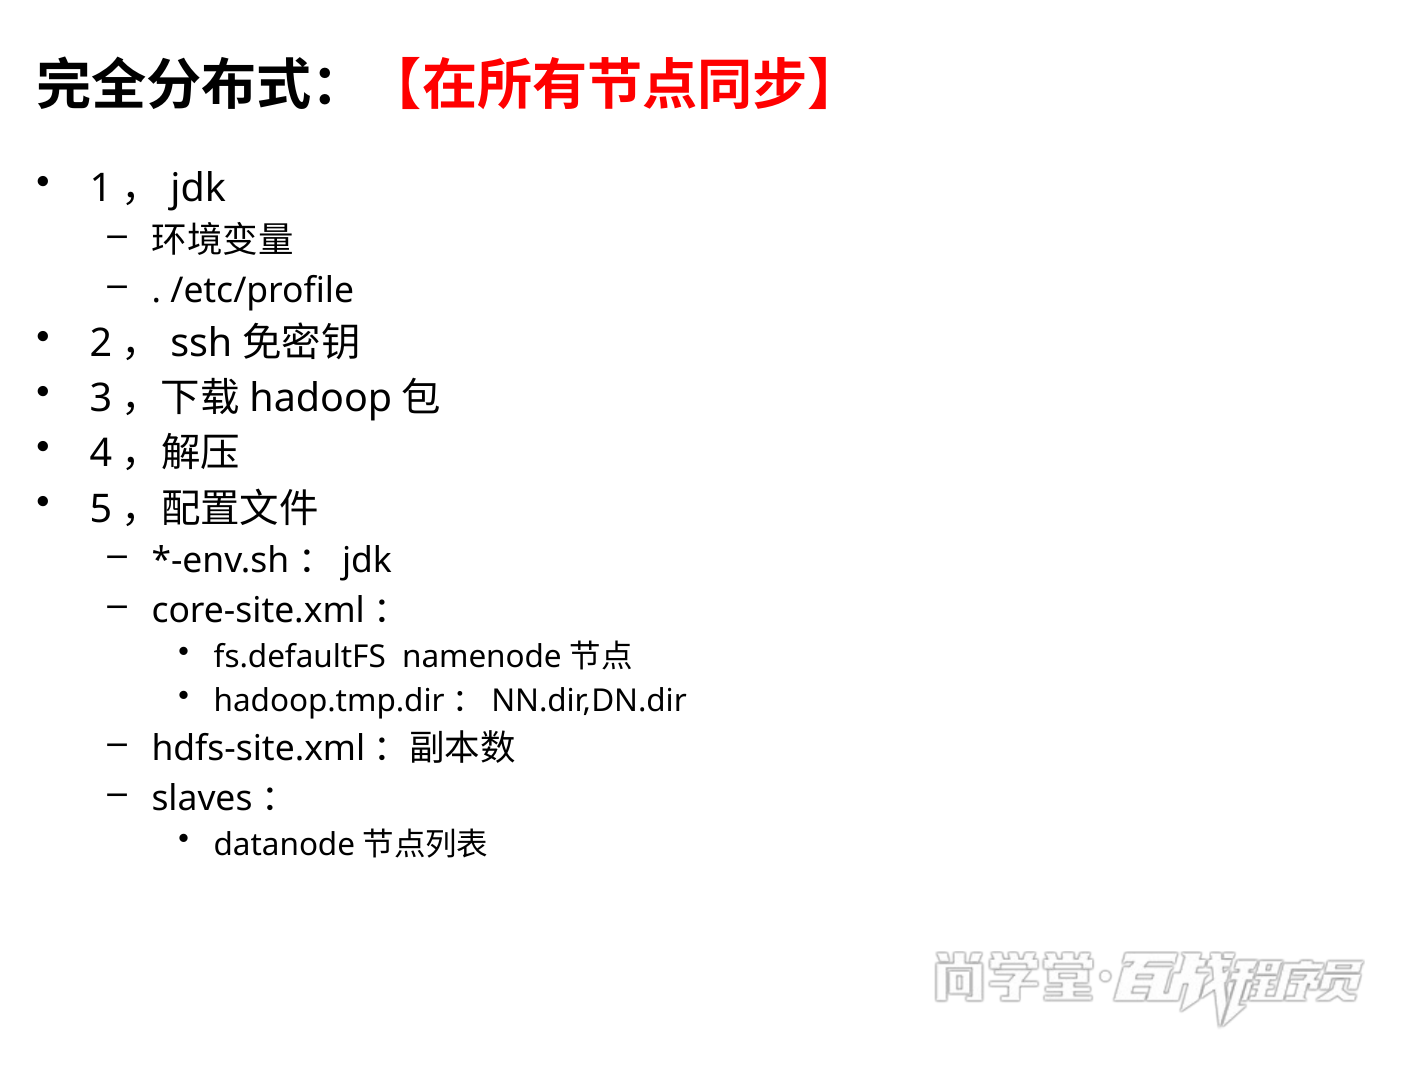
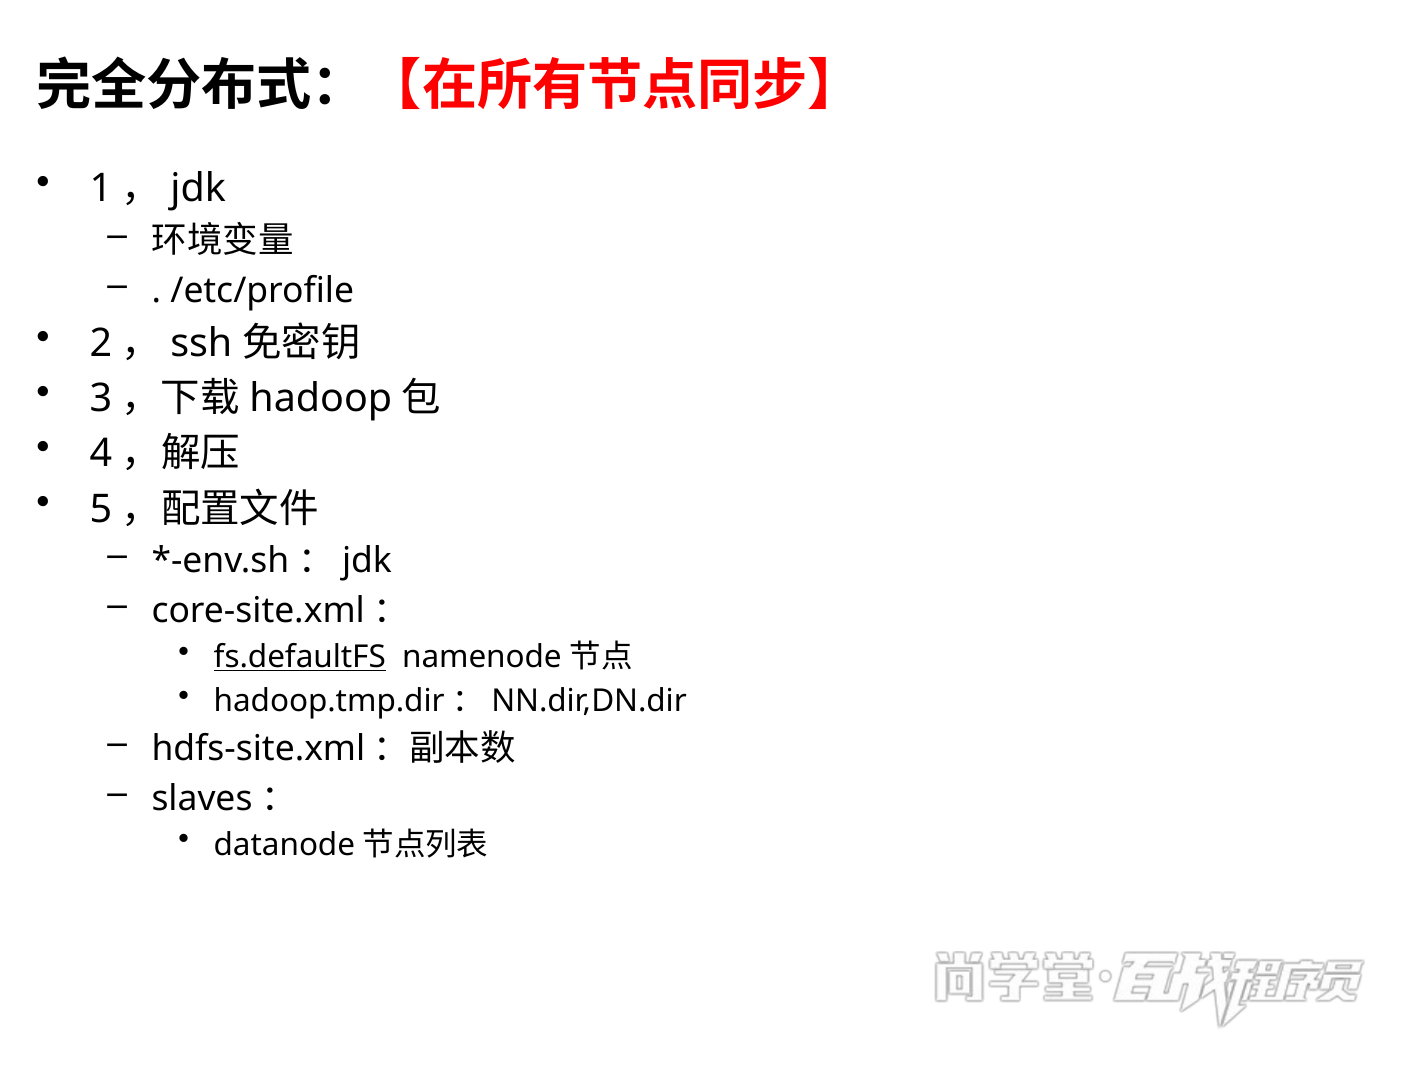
fs.defaultFS underline: none -> present (300, 656)
